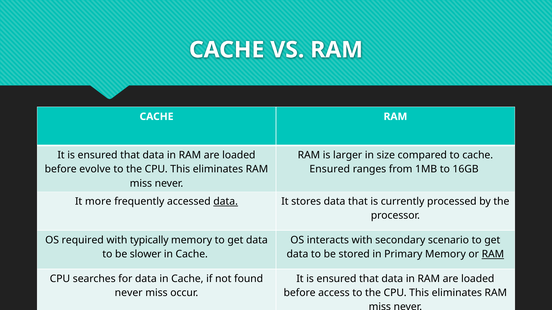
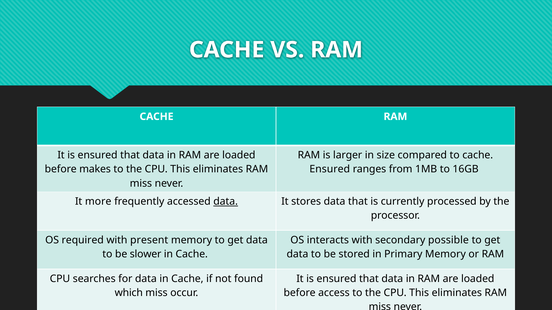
evolve: evolve -> makes (95, 169)
typically: typically -> present (149, 240)
scenario: scenario -> possible (448, 240)
RAM underline: present -> none (493, 255)
never: never -> which (129, 293)
